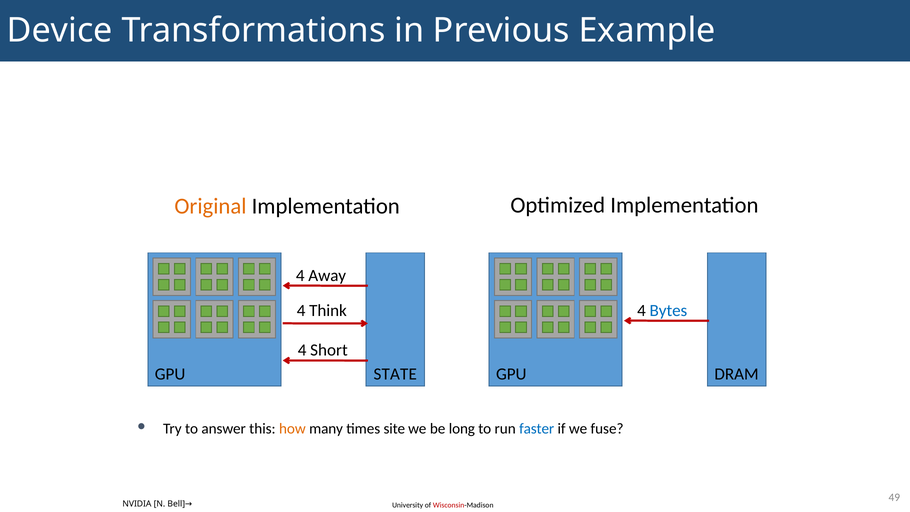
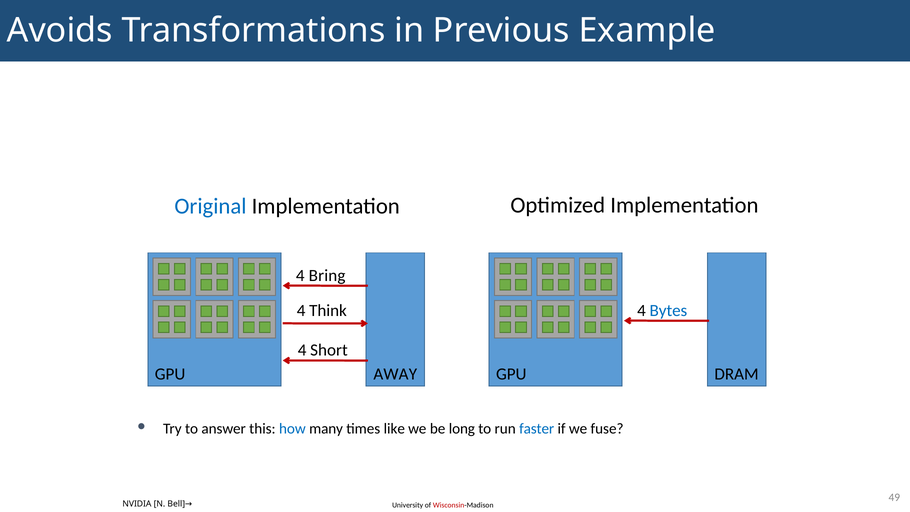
Device: Device -> Avoids (60, 30)
Original colour: orange -> blue (210, 206)
Away: Away -> Bring (327, 275)
STATE: STATE -> AWAY (395, 374)
how colour: orange -> blue (292, 429)
site: site -> like (394, 429)
